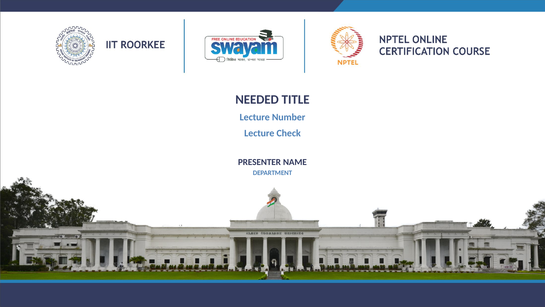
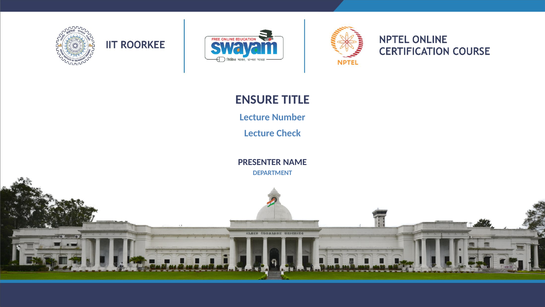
NEEDED: NEEDED -> ENSURE (257, 99)
